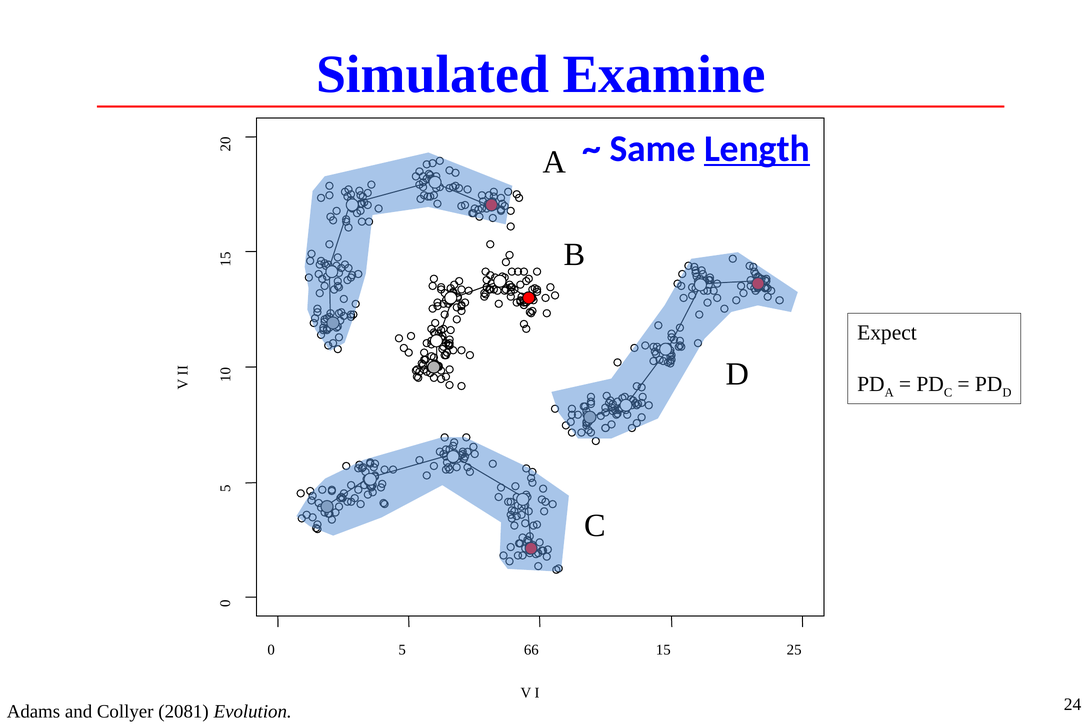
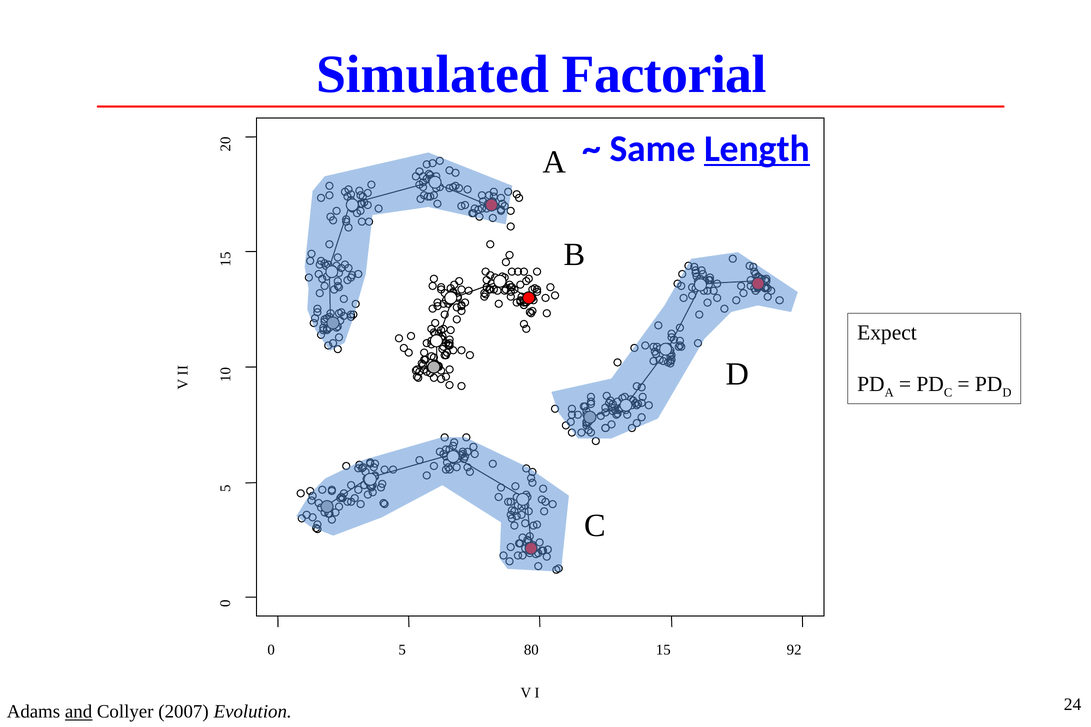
Examine: Examine -> Factorial (664, 75)
66: 66 -> 80 (531, 650)
25: 25 -> 92 (794, 650)
and underline: none -> present (79, 712)
2081: 2081 -> 2007 (184, 712)
